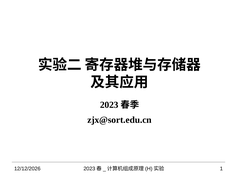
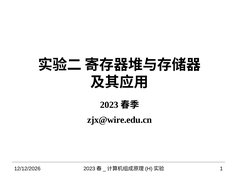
zjx@sort.edu.cn: zjx@sort.edu.cn -> zjx@wire.edu.cn (120, 120)
